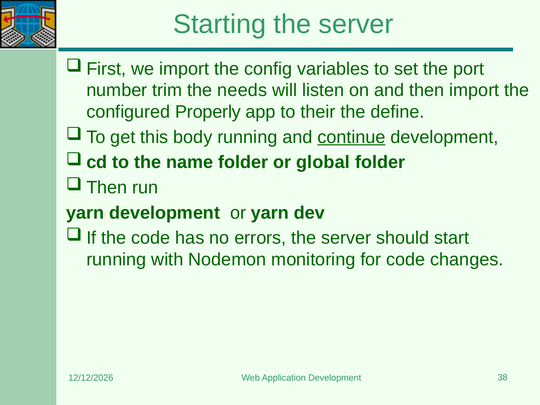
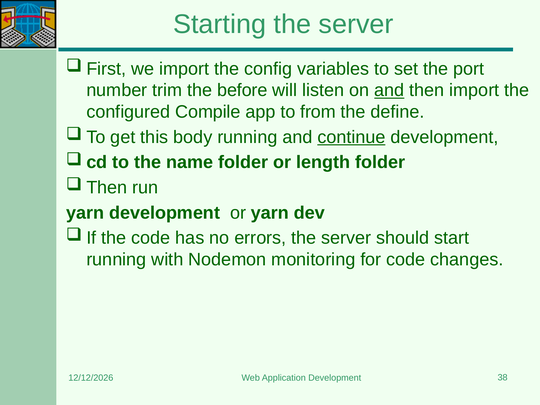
needs: needs -> before (242, 90)
and underline: none -> present (389, 90)
Properly: Properly -> Compile (208, 112)
their: their -> from (318, 112)
global: global -> length (323, 162)
